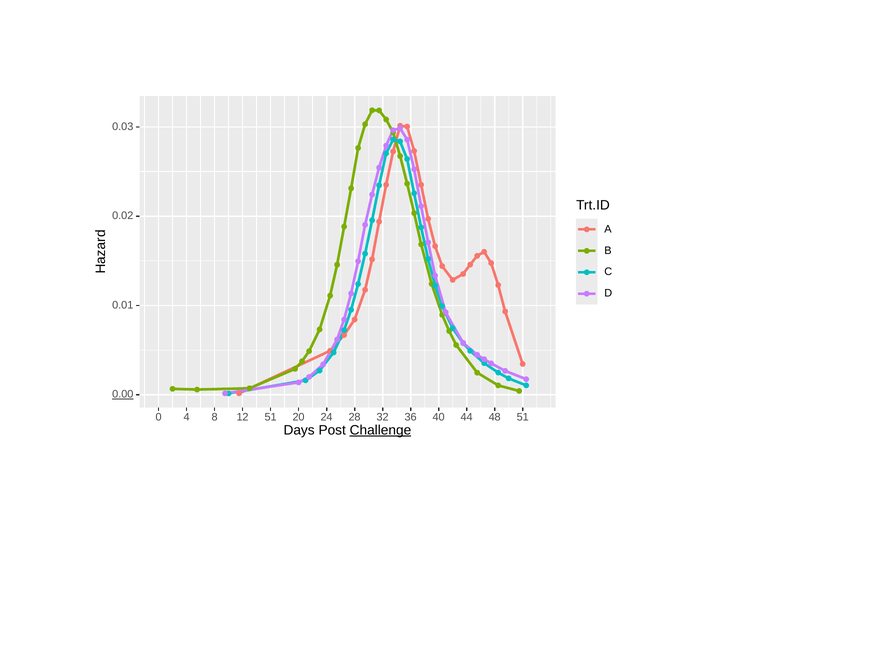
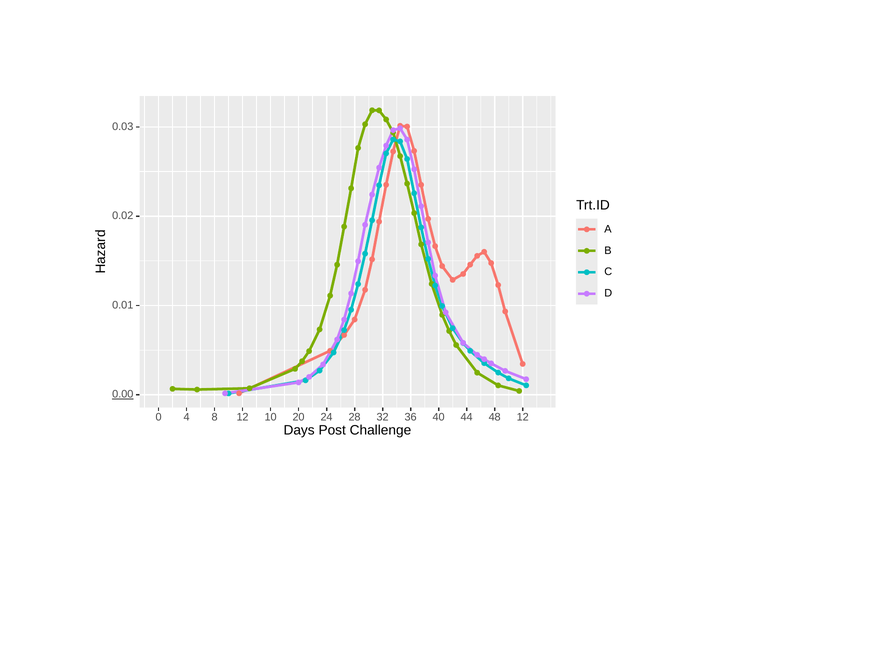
12 51: 51 -> 10 (271, 417)
48 51: 51 -> 12 (523, 417)
Challenge underline: present -> none (380, 430)
